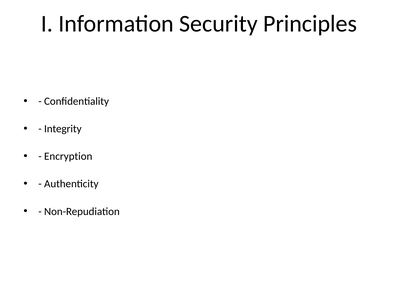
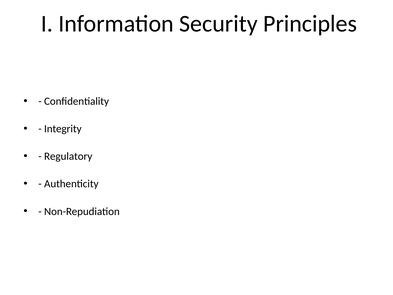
Encryption: Encryption -> Regulatory (68, 156)
